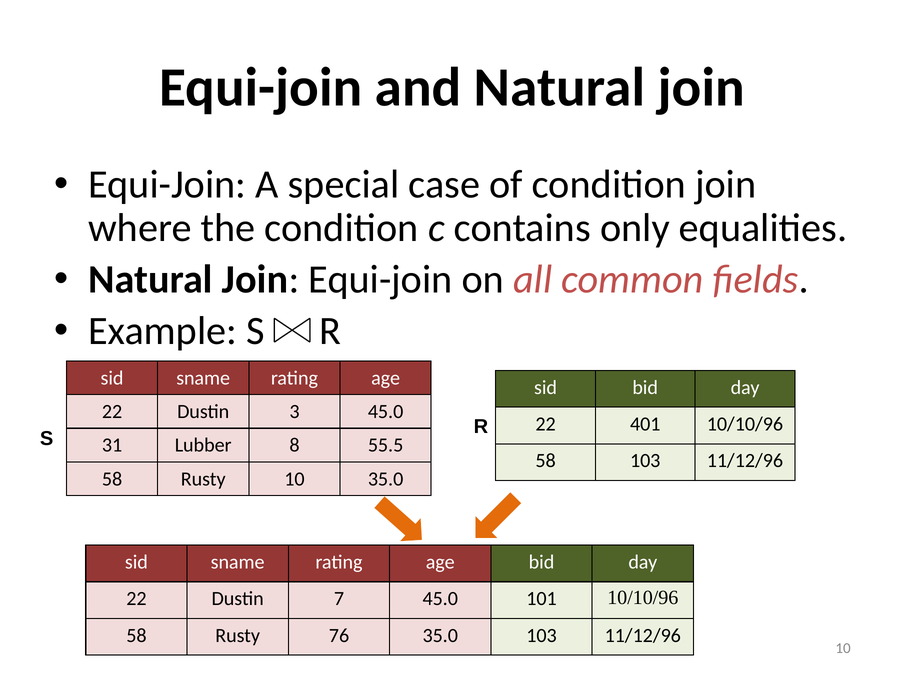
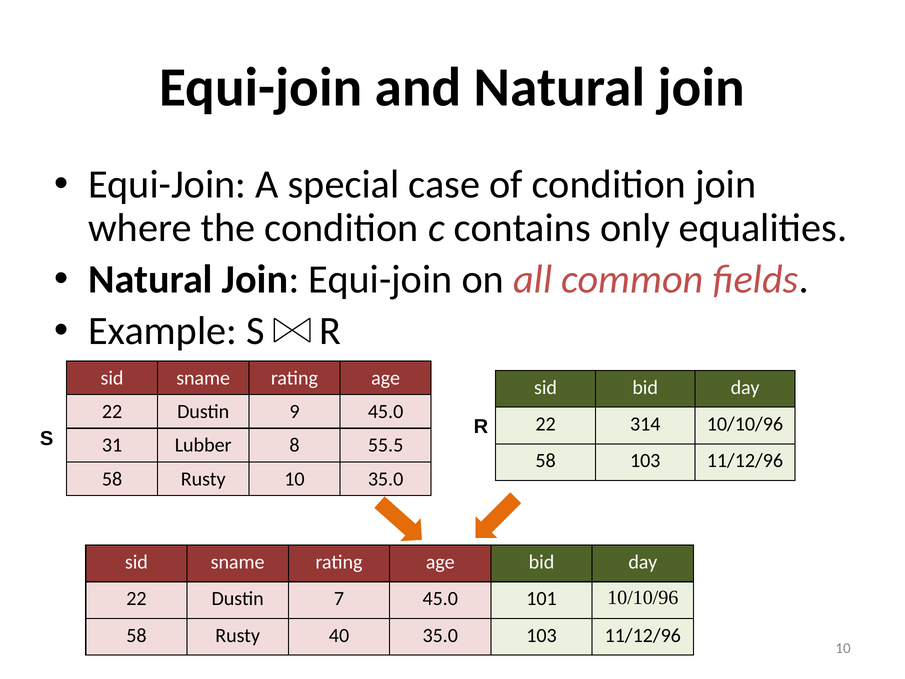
3: 3 -> 9 (294, 411)
401: 401 -> 314 (645, 424)
76: 76 -> 40 (339, 635)
